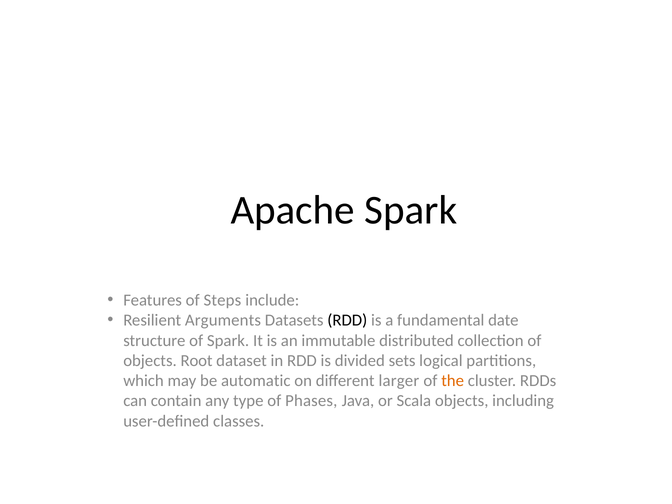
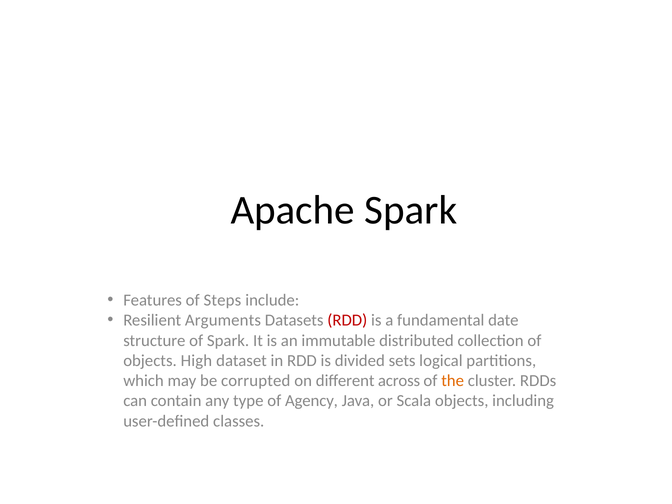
RDD colour: black -> red (347, 320)
Root: Root -> High (196, 361)
automatic: automatic -> corrupted (256, 381)
larger: larger -> across (399, 381)
Phases: Phases -> Agency (311, 401)
